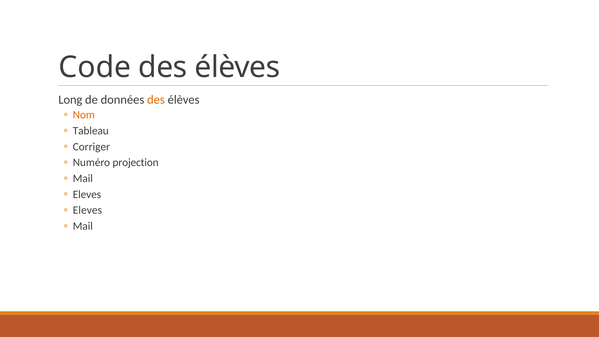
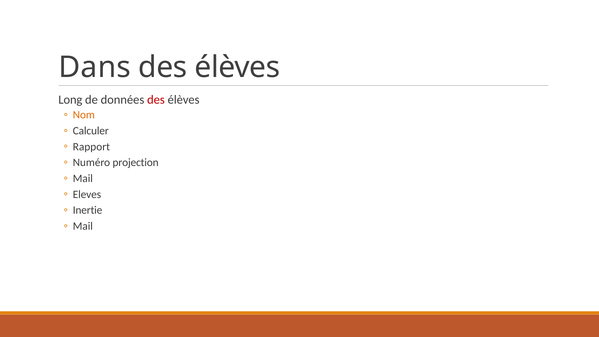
Code: Code -> Dans (95, 67)
des colour: orange -> red (156, 100)
Tableau: Tableau -> Calculer (91, 131)
Corriger: Corriger -> Rapport (91, 147)
Eleves: Eleves -> Inertie (88, 210)
